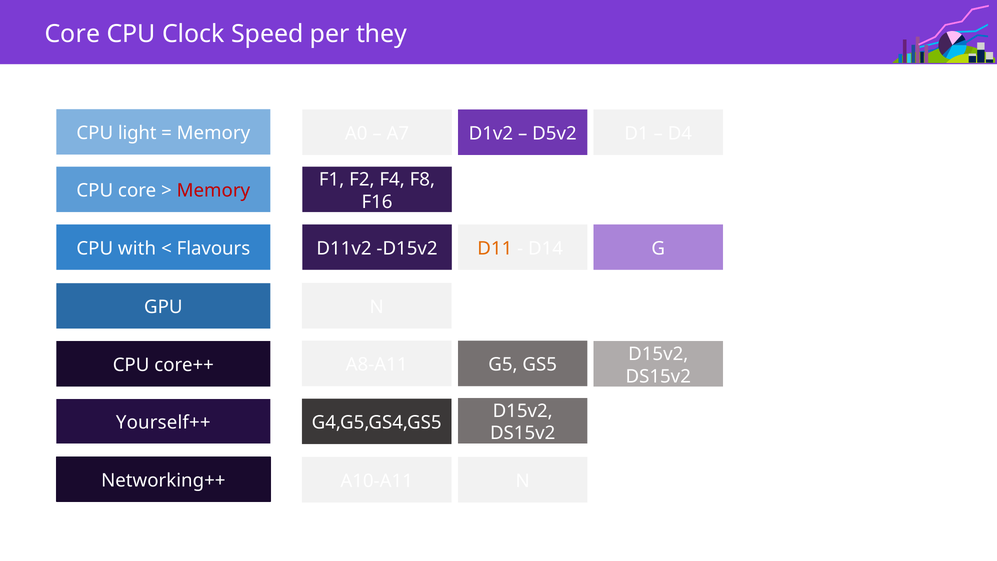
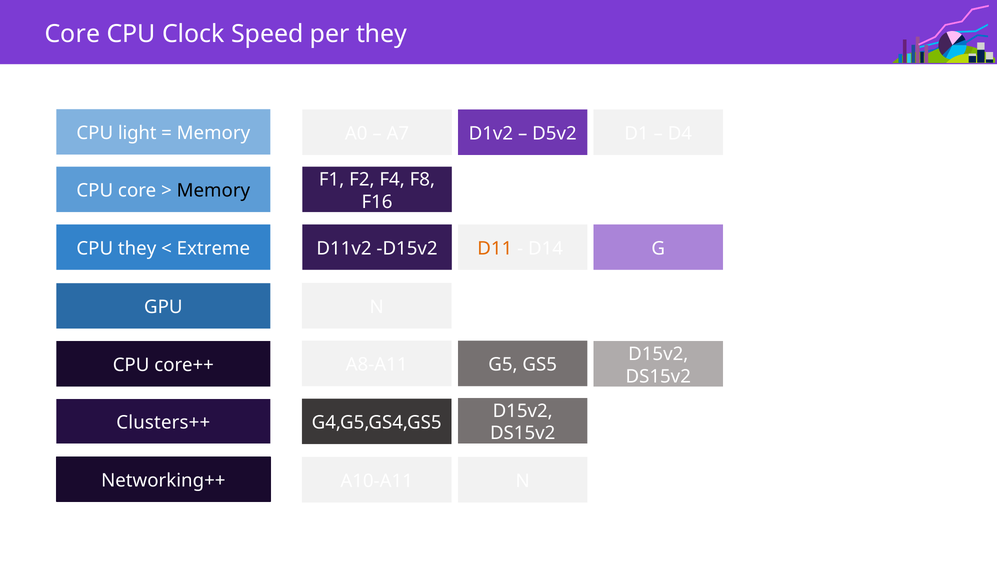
Memory colour: red -> black (213, 191)
CPU with: with -> they (137, 248)
Flavours: Flavours -> Extreme (213, 248)
Yourself++: Yourself++ -> Clusters++ (163, 422)
